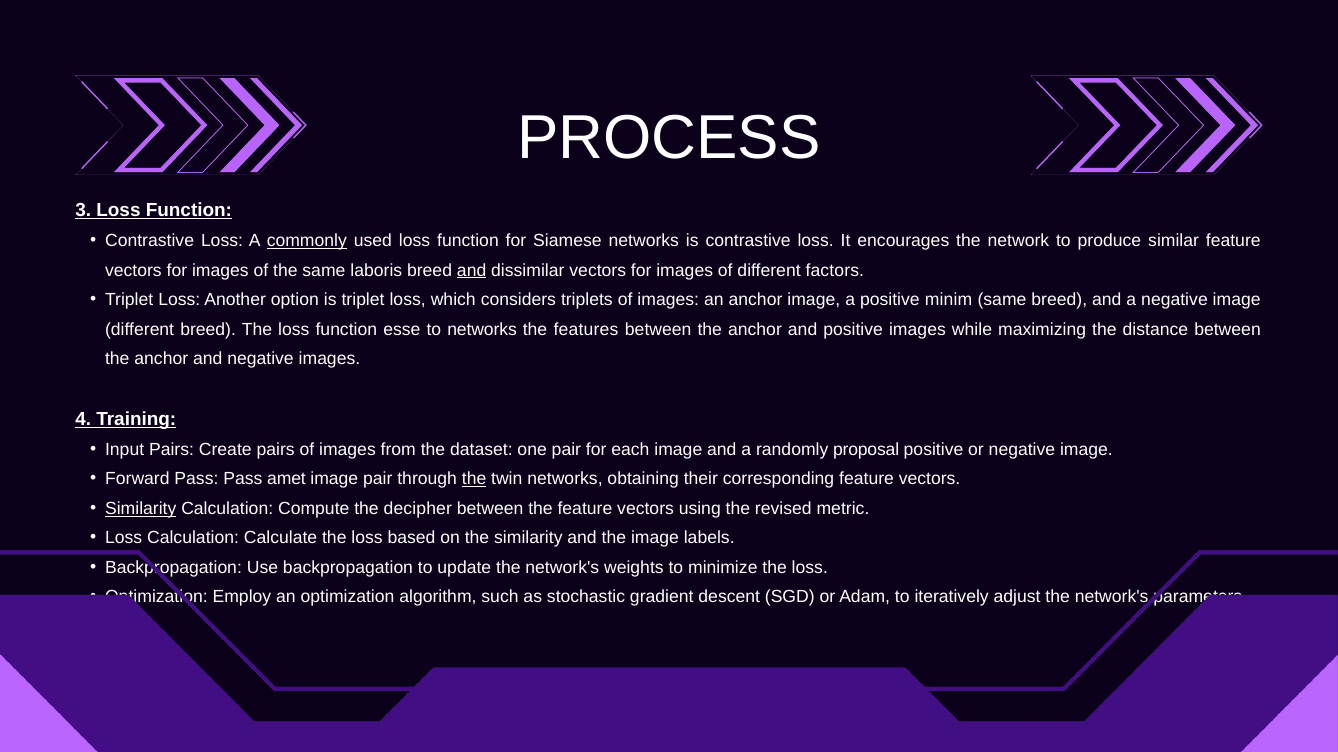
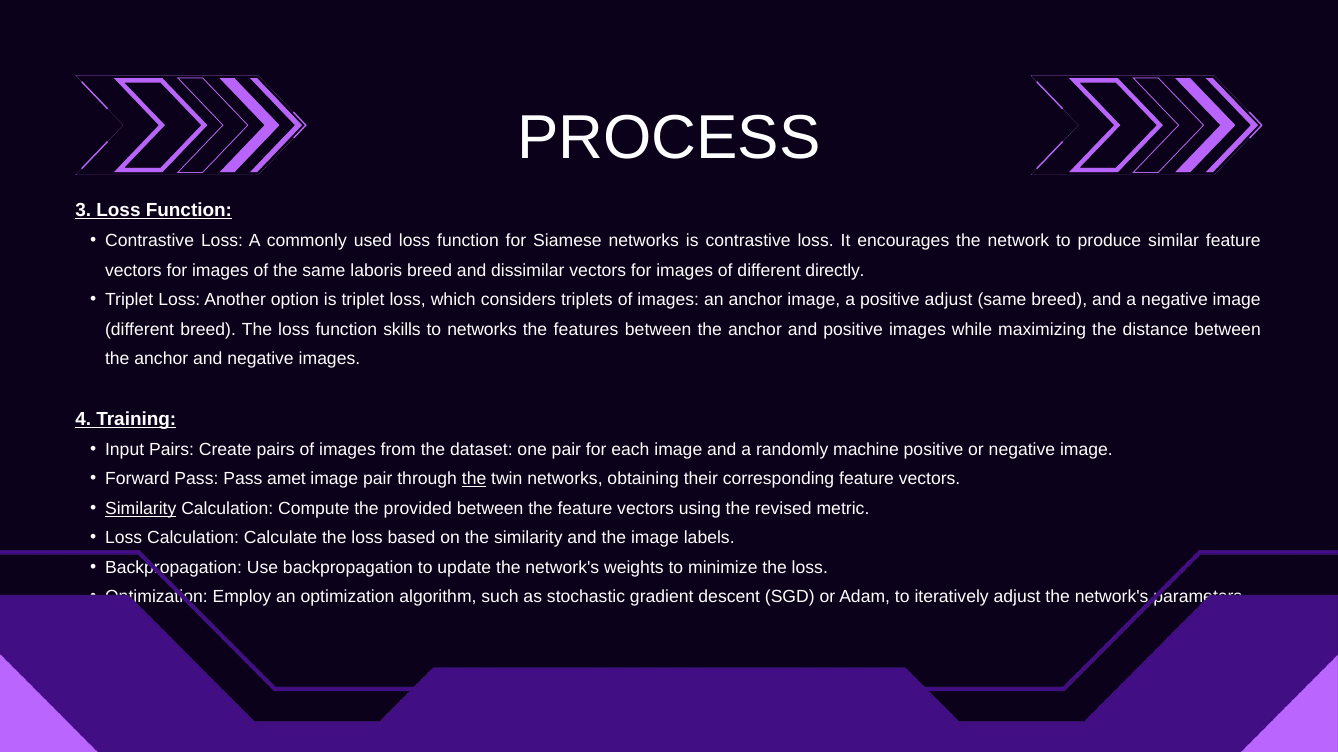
commonly underline: present -> none (307, 241)
and underline: present -> none (472, 271)
factors: factors -> directly (835, 271)
positive minim: minim -> adjust (949, 300)
esse: esse -> skills (402, 330)
proposal: proposal -> machine (866, 450)
decipher: decipher -> provided (418, 509)
